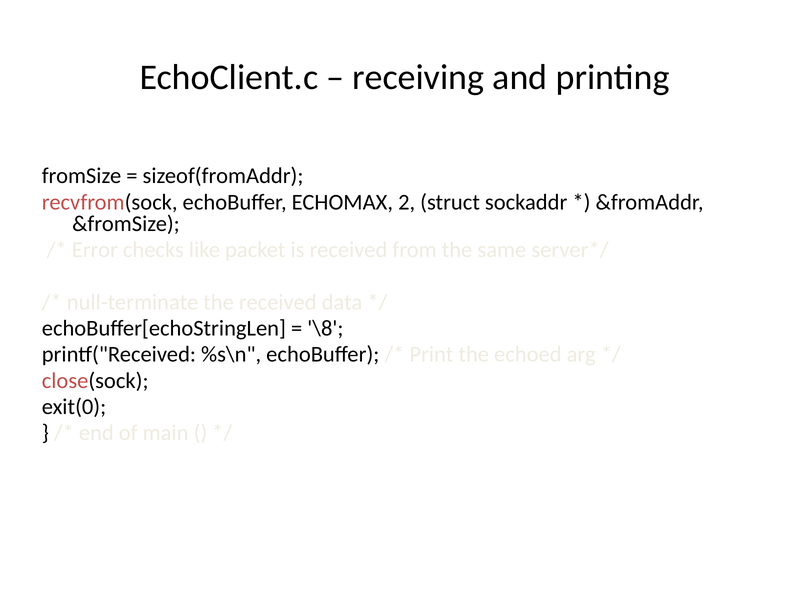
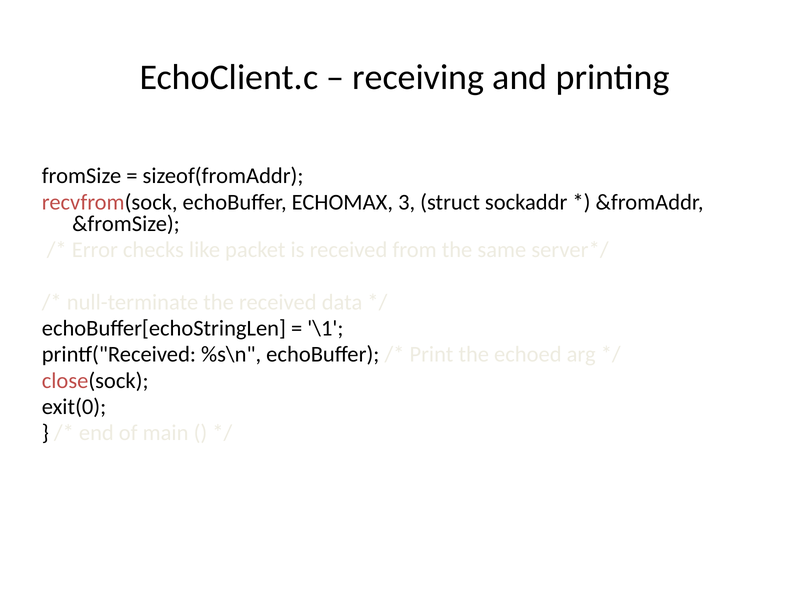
2: 2 -> 3 (407, 202)
\8: \8 -> \1 (325, 328)
